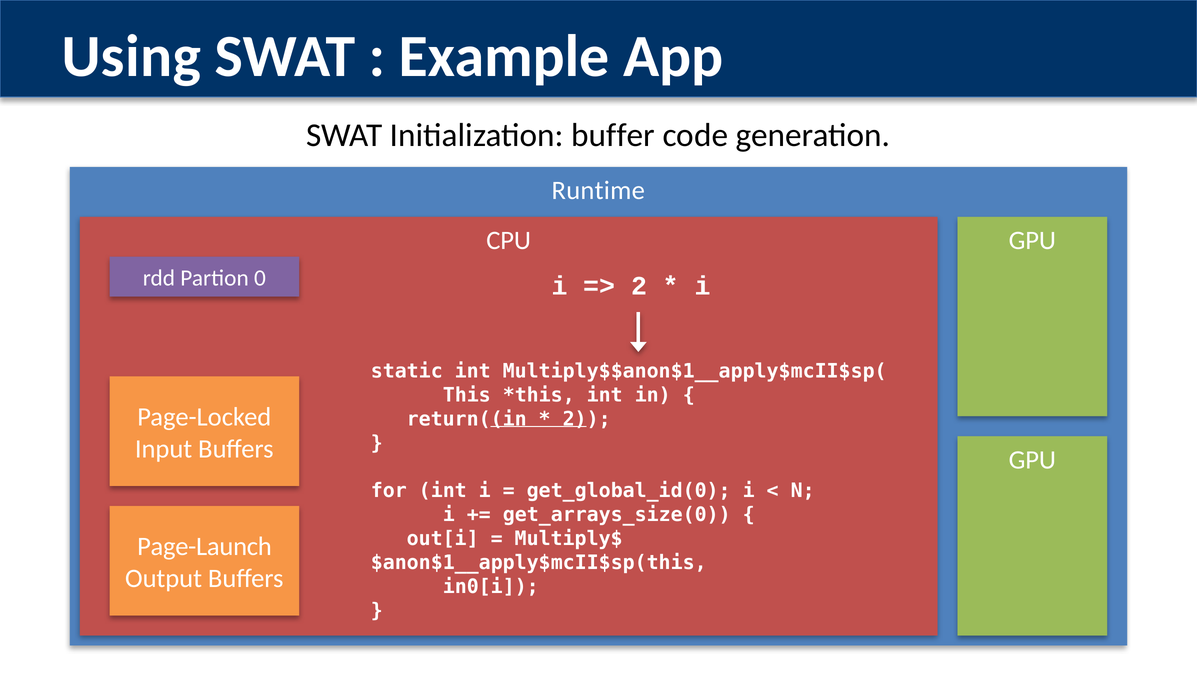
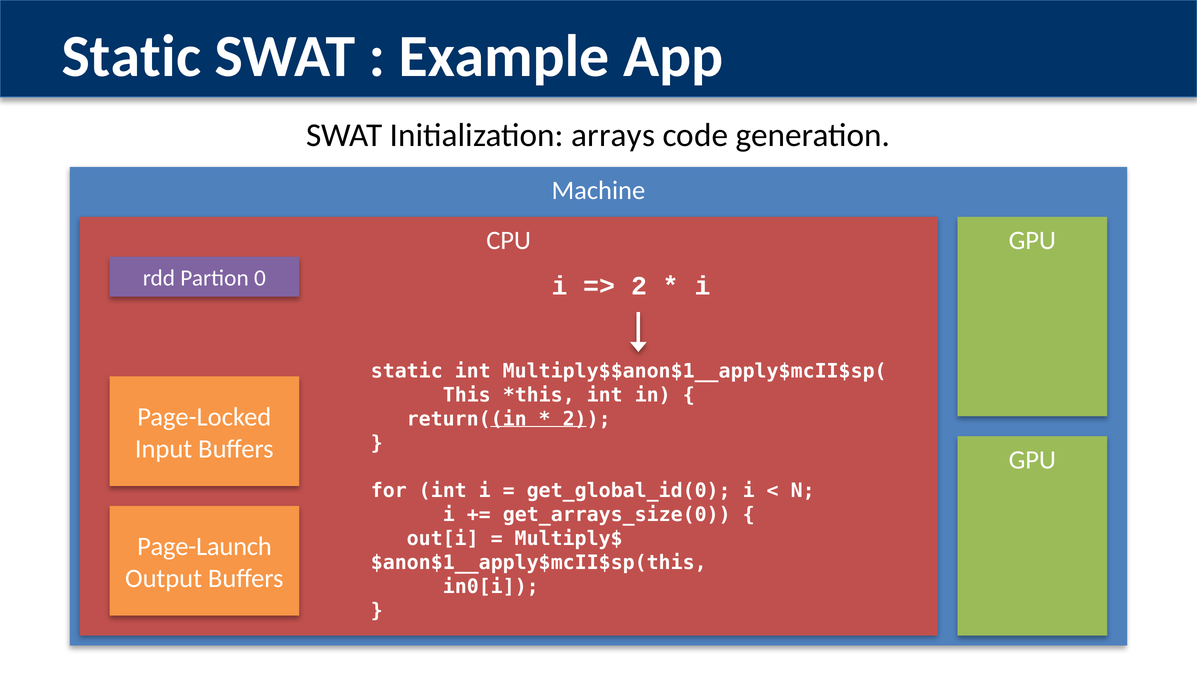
Using: Using -> Static (131, 57)
buffer: buffer -> arrays (613, 135)
Runtime: Runtime -> Machine (598, 191)
